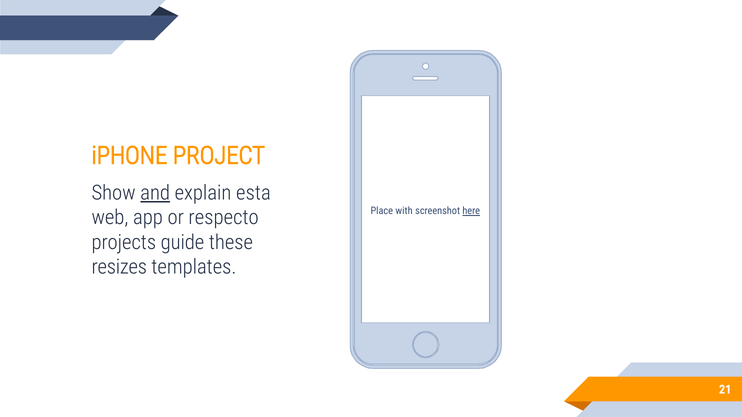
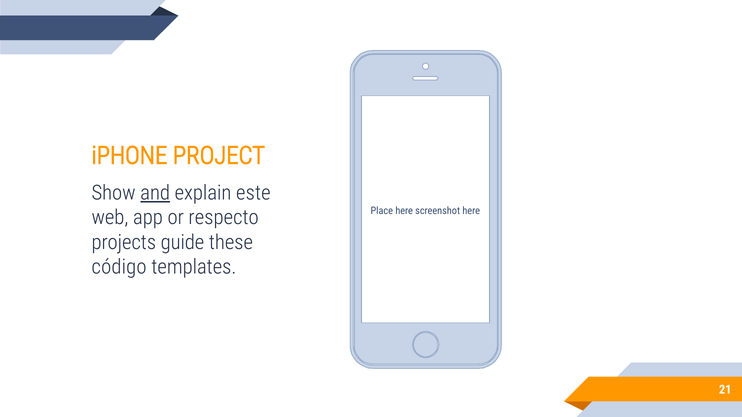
esta: esta -> este (253, 193)
Place with: with -> here (404, 211)
here underline: present -> none (471, 211)
resizes: resizes -> código (119, 267)
